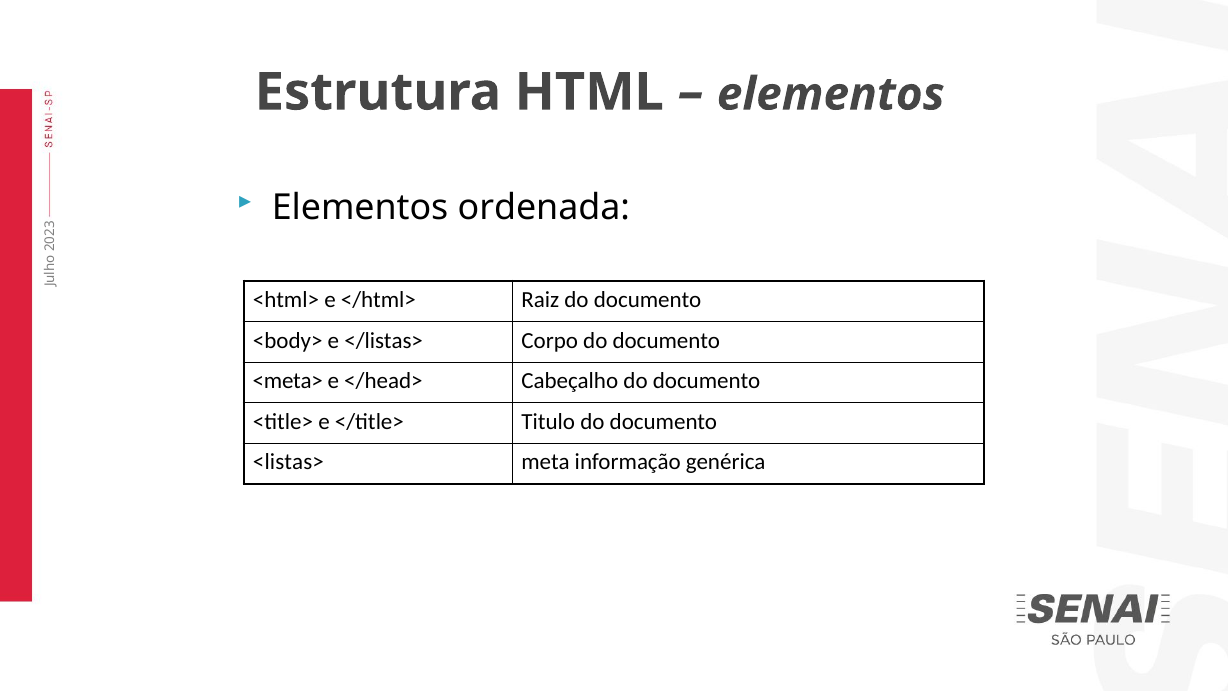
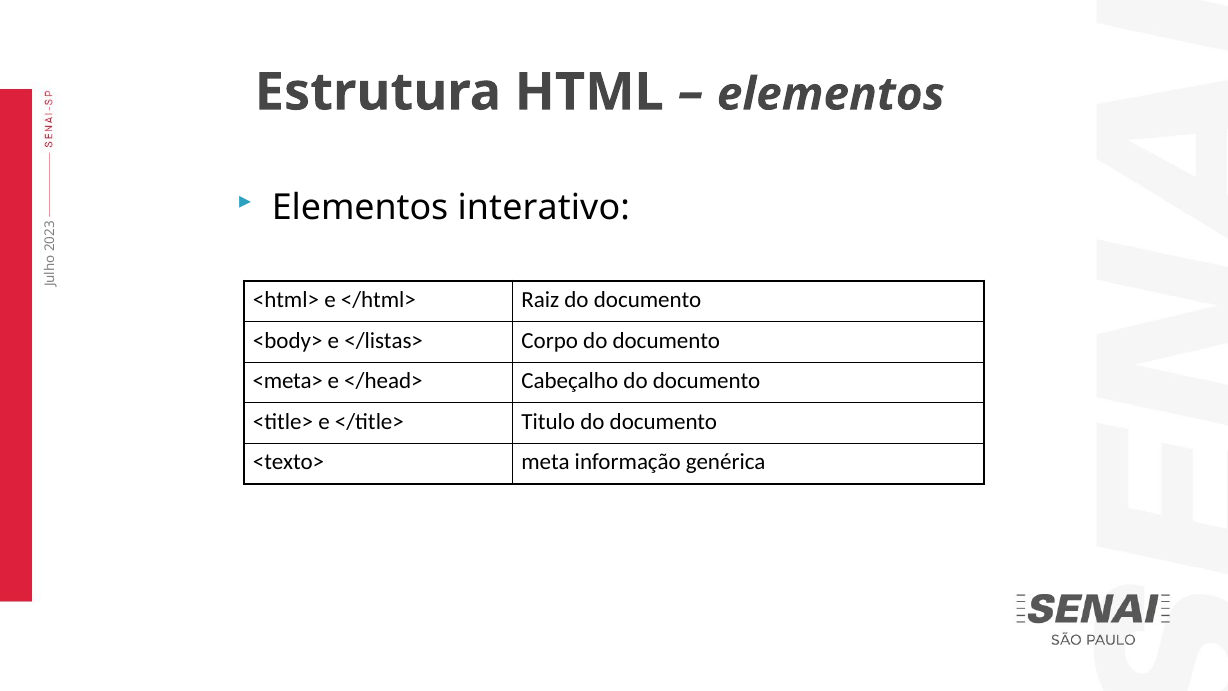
ordenada: ordenada -> interativo (544, 207)
<listas>: <listas> -> <texto> (289, 462)
